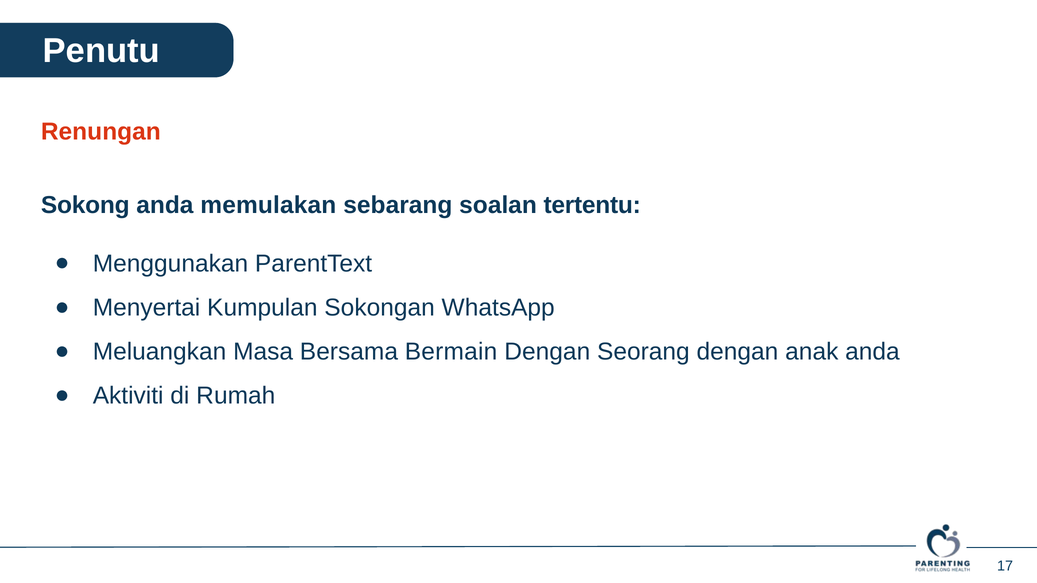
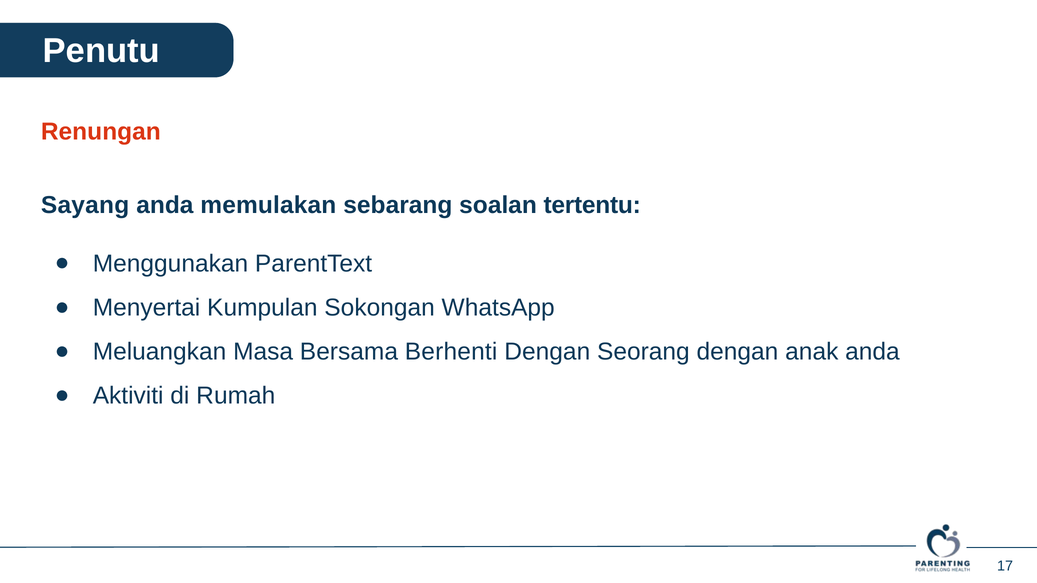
Sokong: Sokong -> Sayang (85, 205)
Bermain: Bermain -> Berhenti (451, 352)
